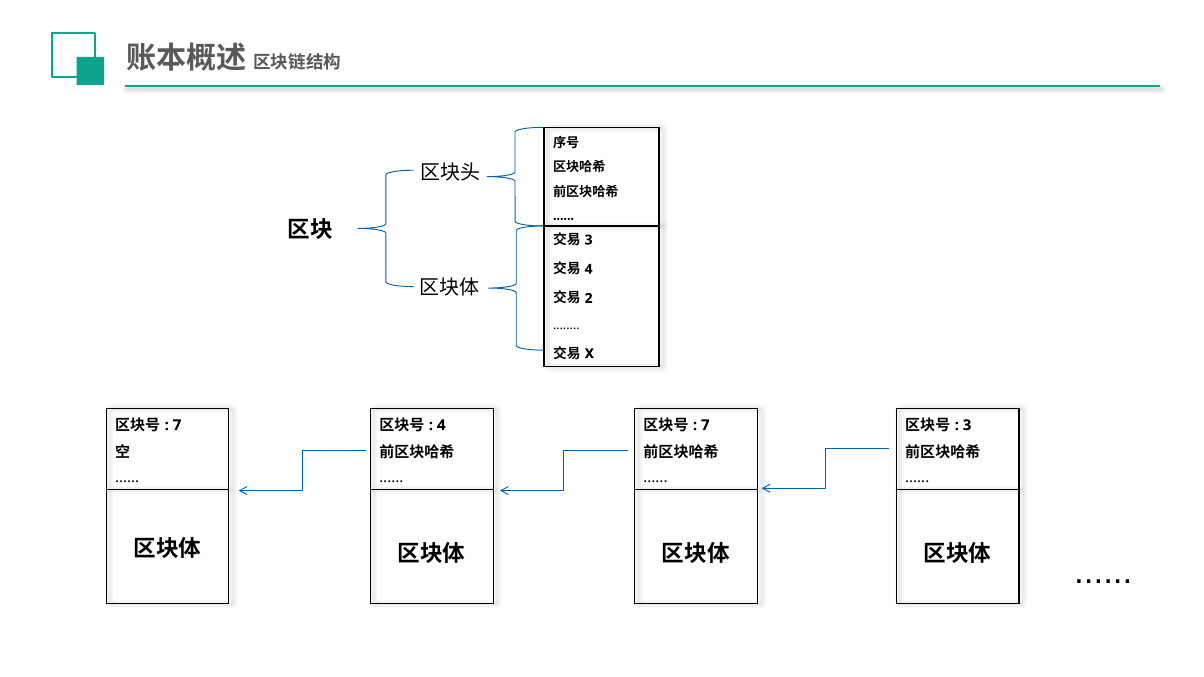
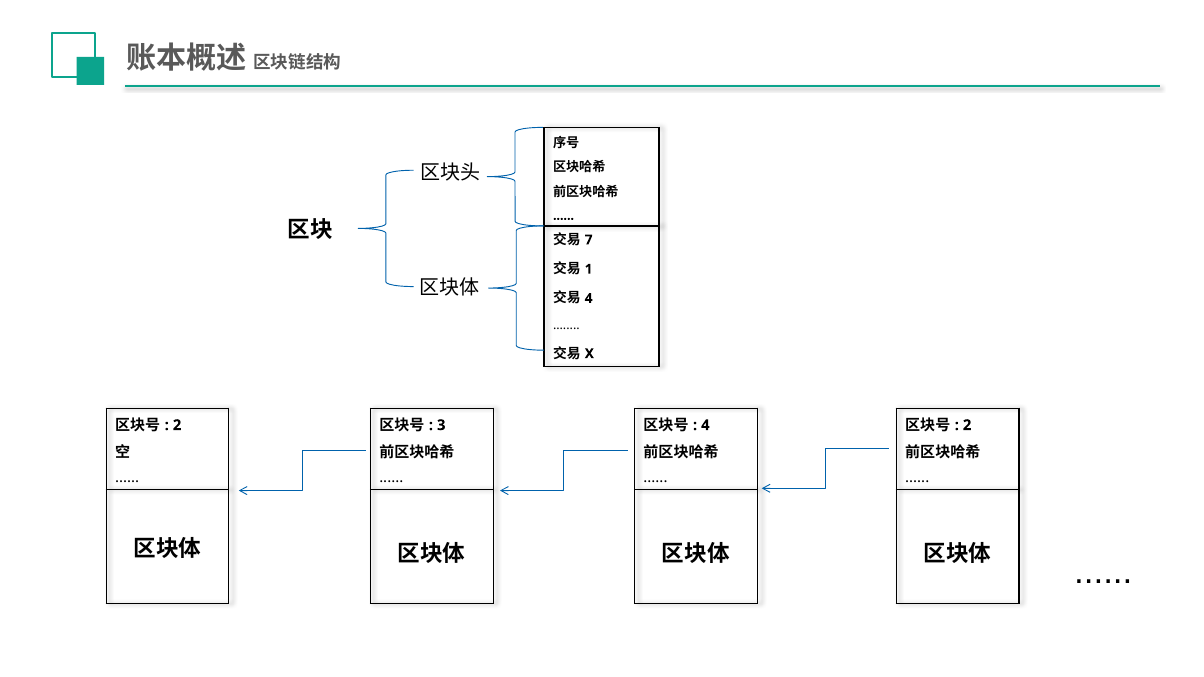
3: 3 -> 7 (589, 240)
4: 4 -> 1 (589, 269)
2: 2 -> 4 (589, 298)
7: 7 -> 2 (177, 425)
4: 4 -> 3 (441, 425)
7: 7 -> 4 (705, 425)
3: 3 -> 2 (967, 425)
